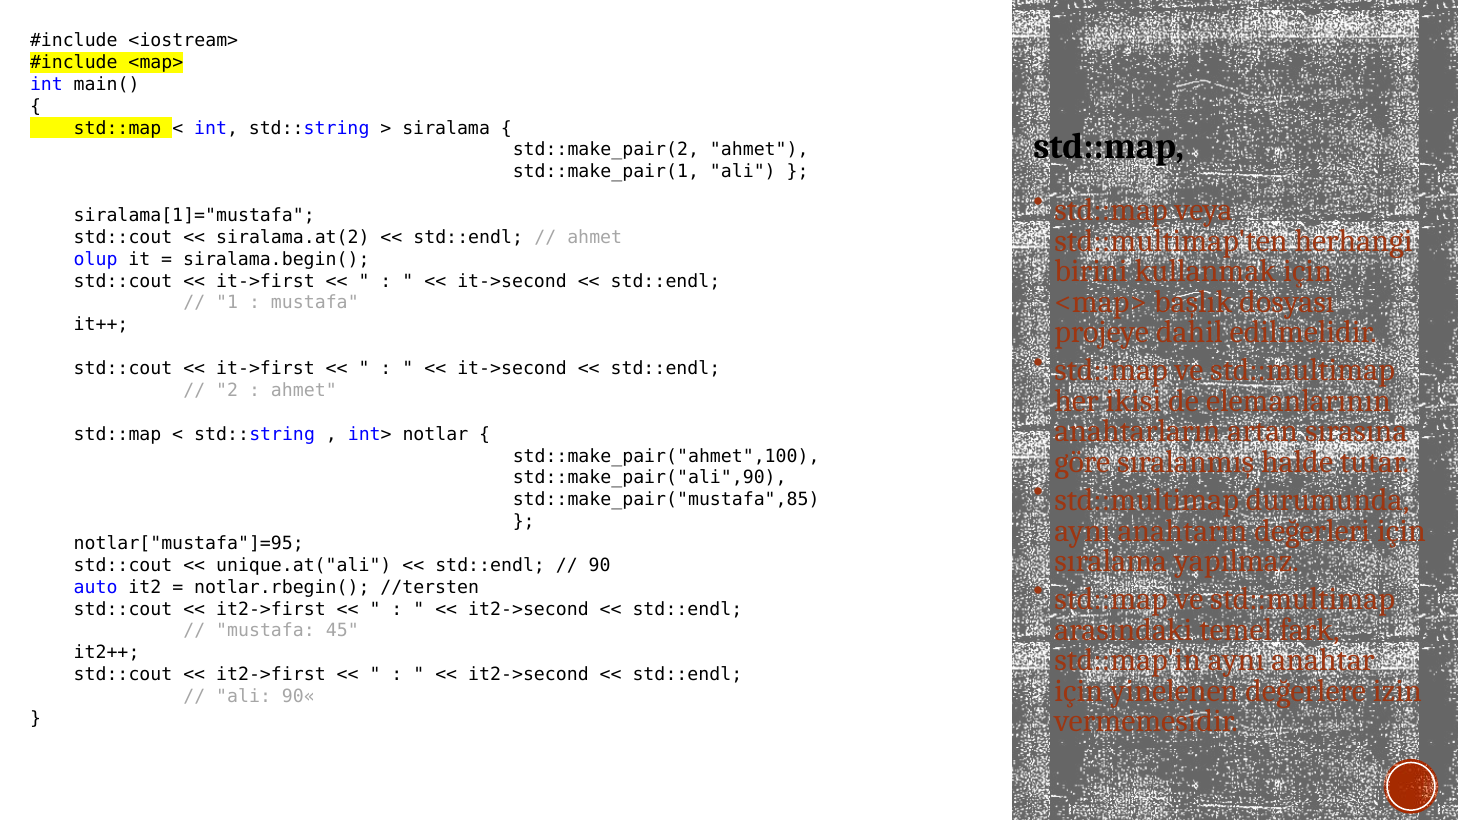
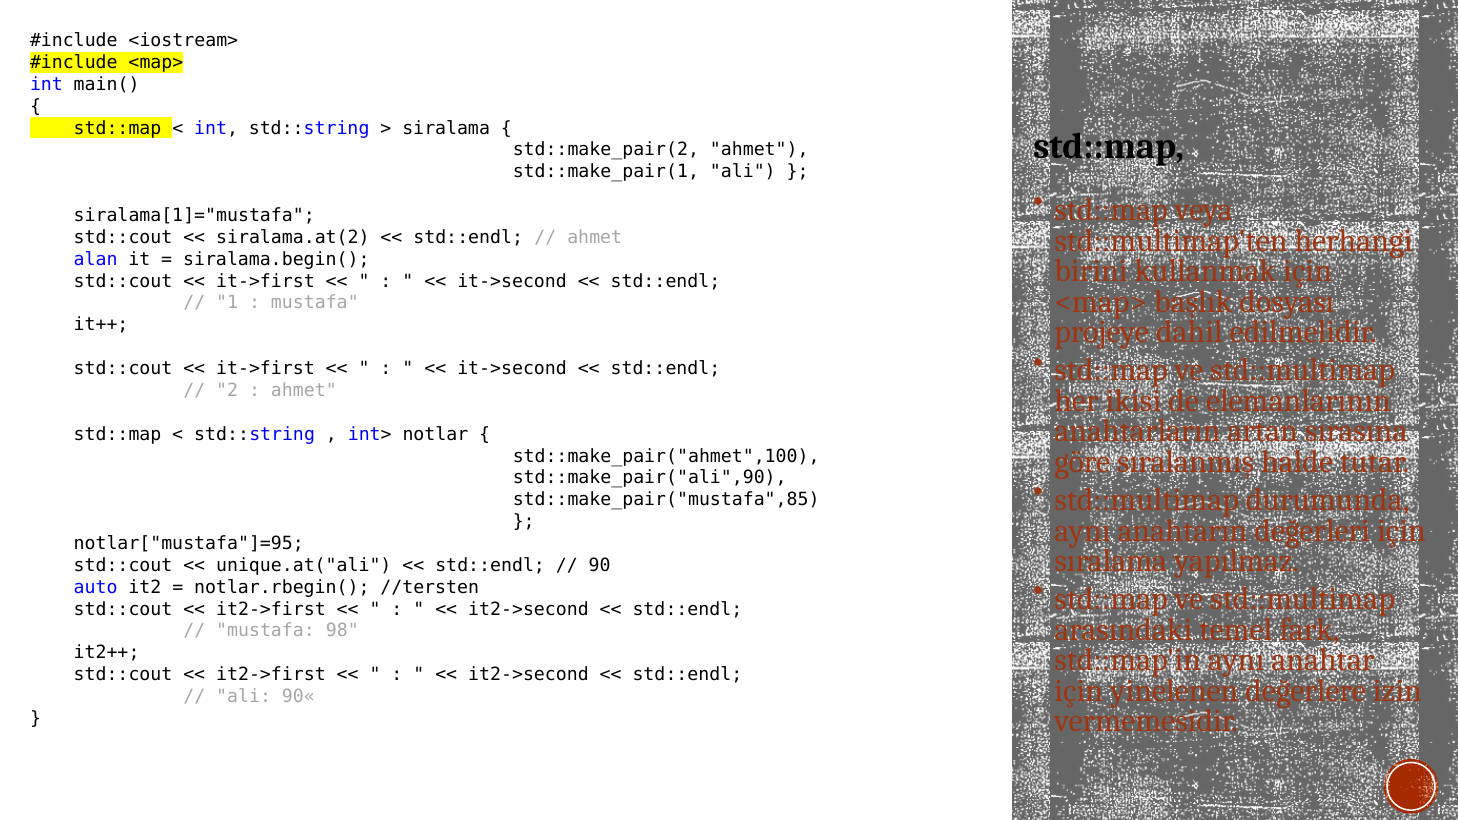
olup: olup -> alan (96, 259)
45: 45 -> 98 (342, 631)
